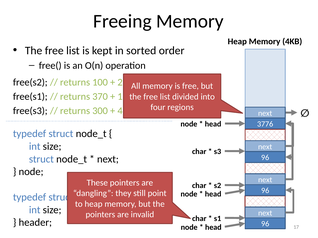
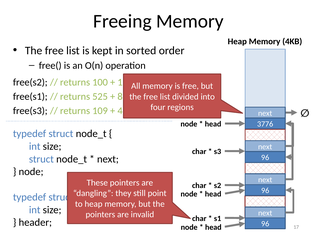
2: 2 -> 1 (120, 82)
370: 370 -> 525 (100, 97)
1: 1 -> 8 (120, 97)
300: 300 -> 109 (100, 111)
